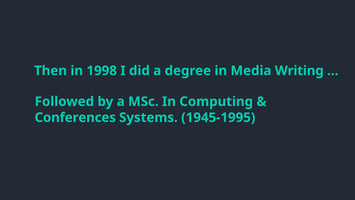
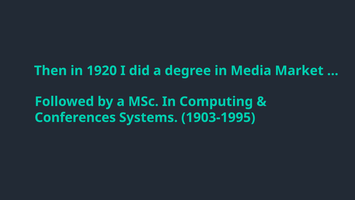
1998: 1998 -> 1920 (102, 71)
Writing: Writing -> Market (299, 71)
1945-1995: 1945-1995 -> 1903-1995 (218, 117)
